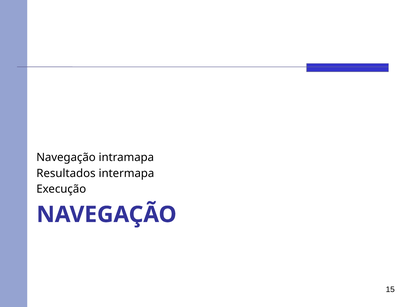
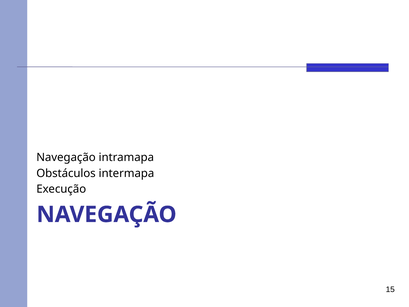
Resultados: Resultados -> Obstáculos (66, 173)
